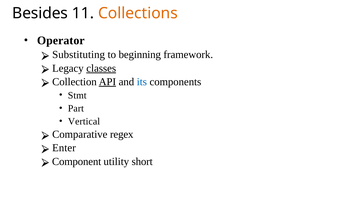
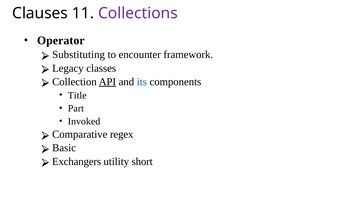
Besides: Besides -> Clauses (40, 13)
Collections colour: orange -> purple (138, 13)
beginning: beginning -> encounter (140, 55)
classes underline: present -> none (101, 68)
Stmt: Stmt -> Title (77, 95)
Vertical: Vertical -> Invoked (84, 121)
Enter: Enter -> Basic (64, 148)
Component: Component -> Exchangers (77, 161)
